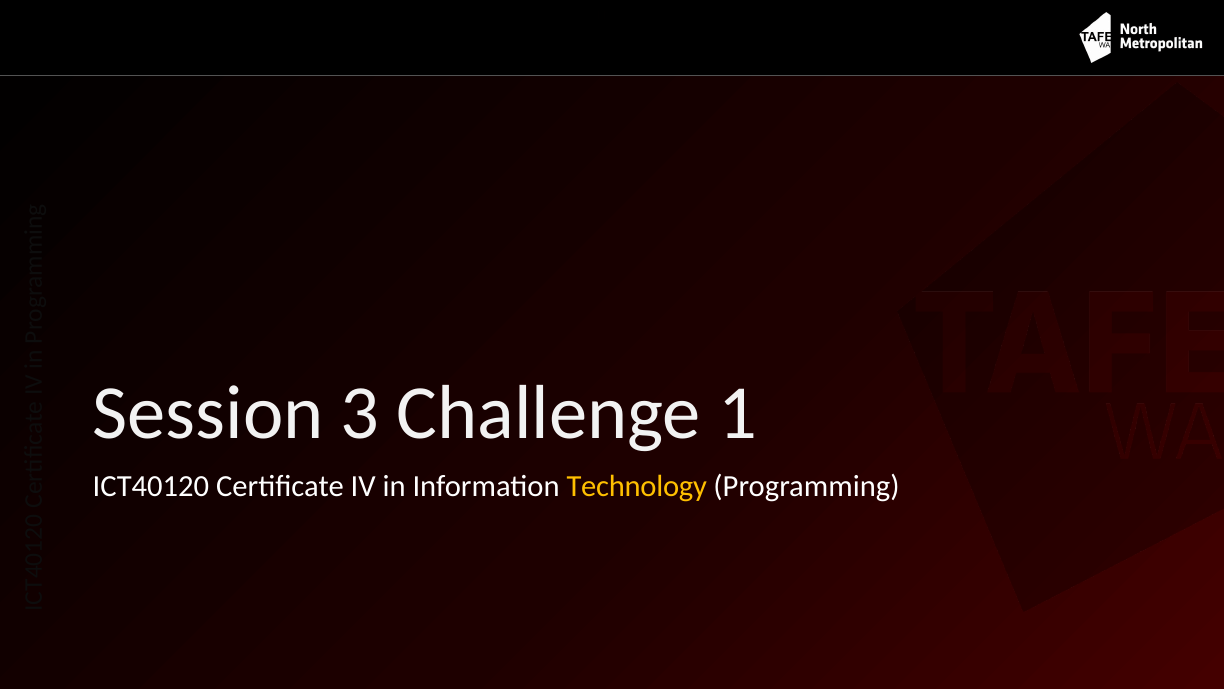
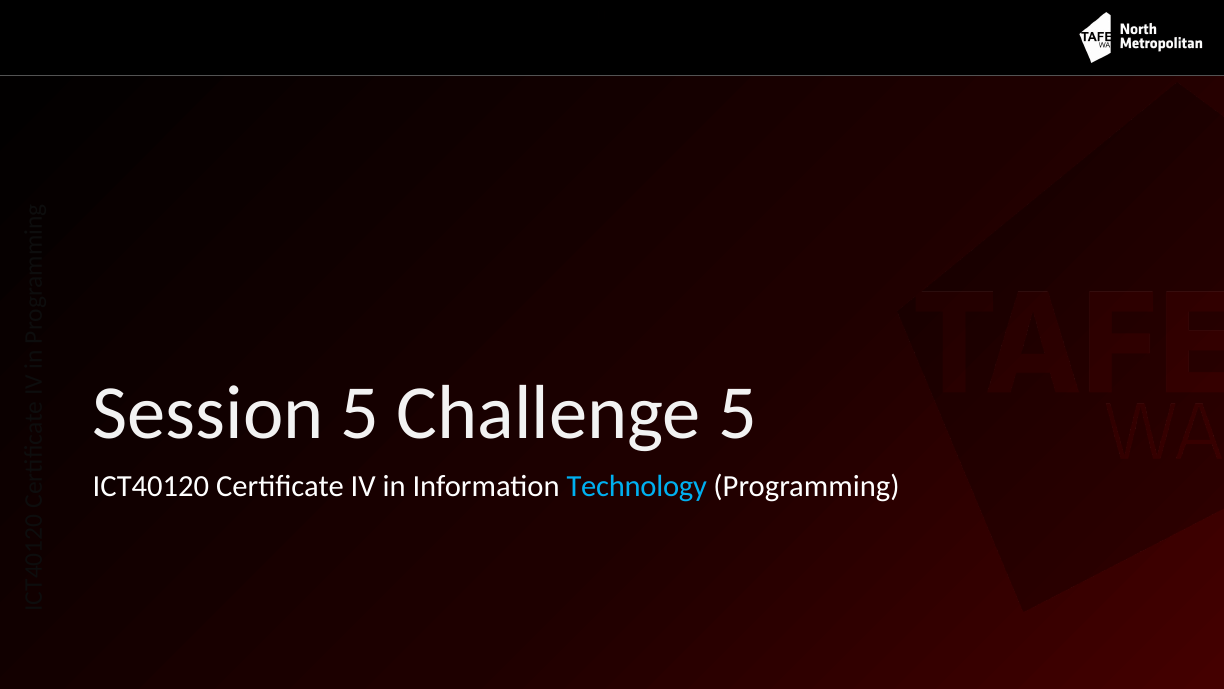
Session 3: 3 -> 5 (360, 413)
Challenge 1: 1 -> 5 (738, 413)
Technology colour: yellow -> light blue (637, 486)
